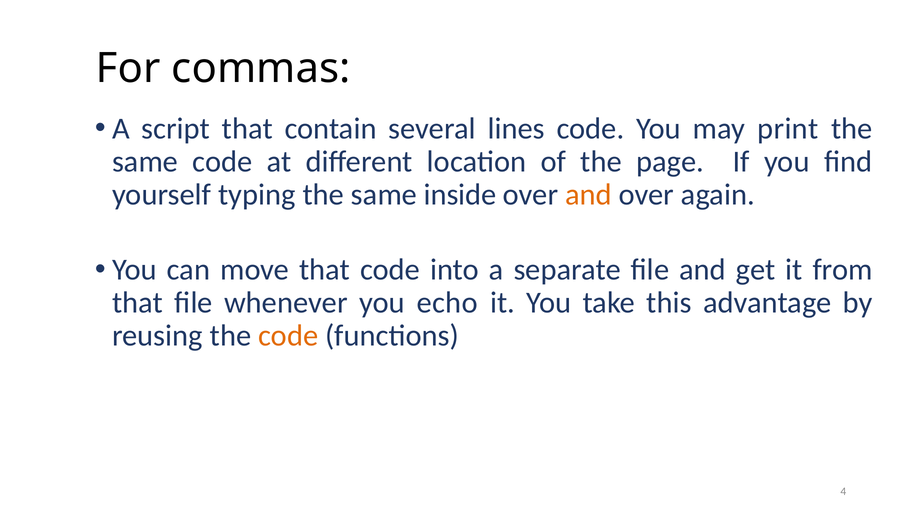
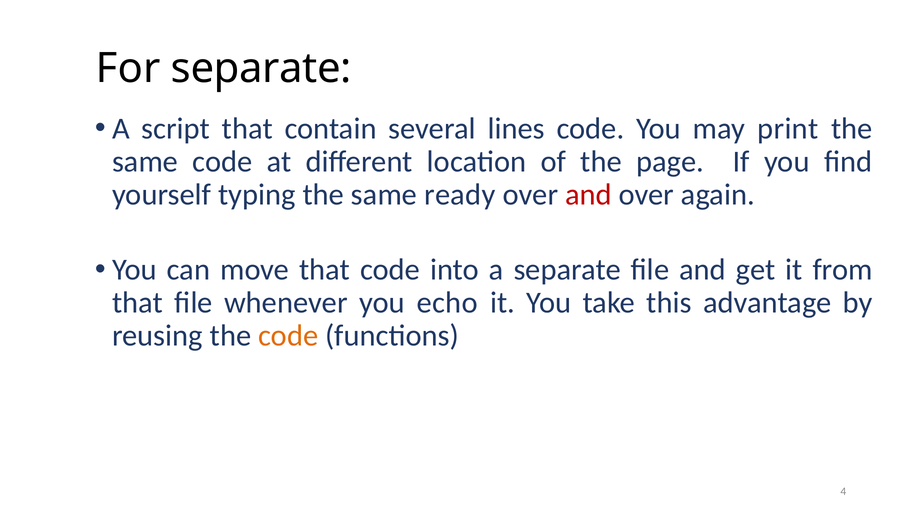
For commas: commas -> separate (261, 68)
inside: inside -> ready (460, 195)
and colour: orange -> red (588, 195)
